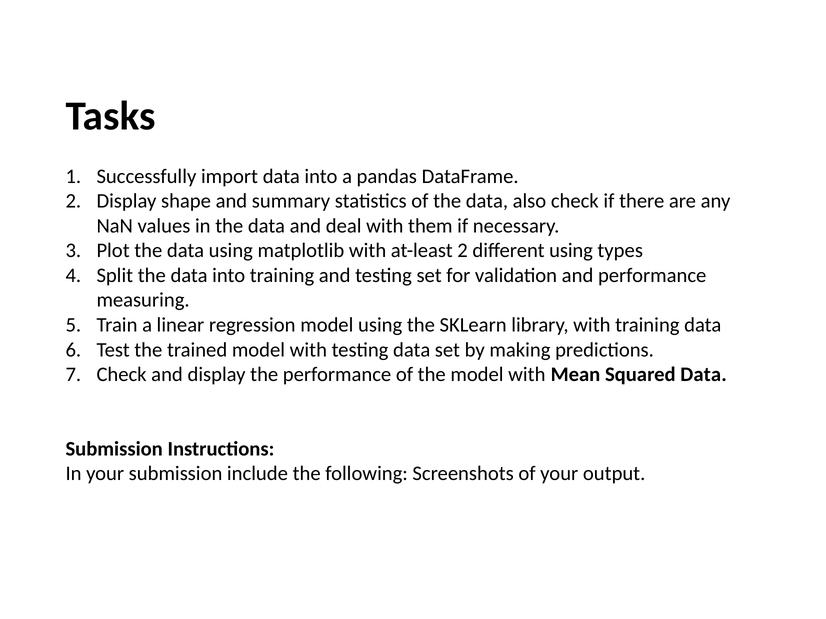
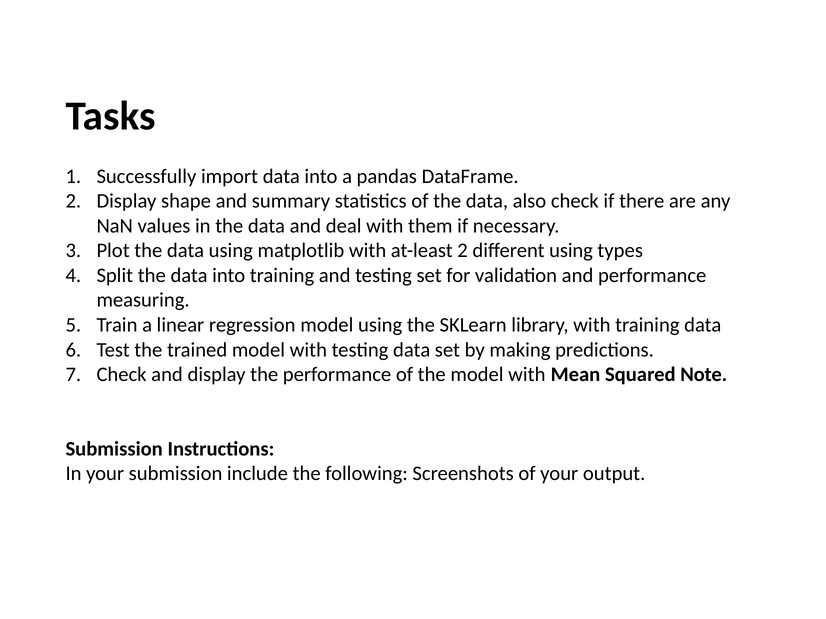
Squared Data: Data -> Note (704, 375)
